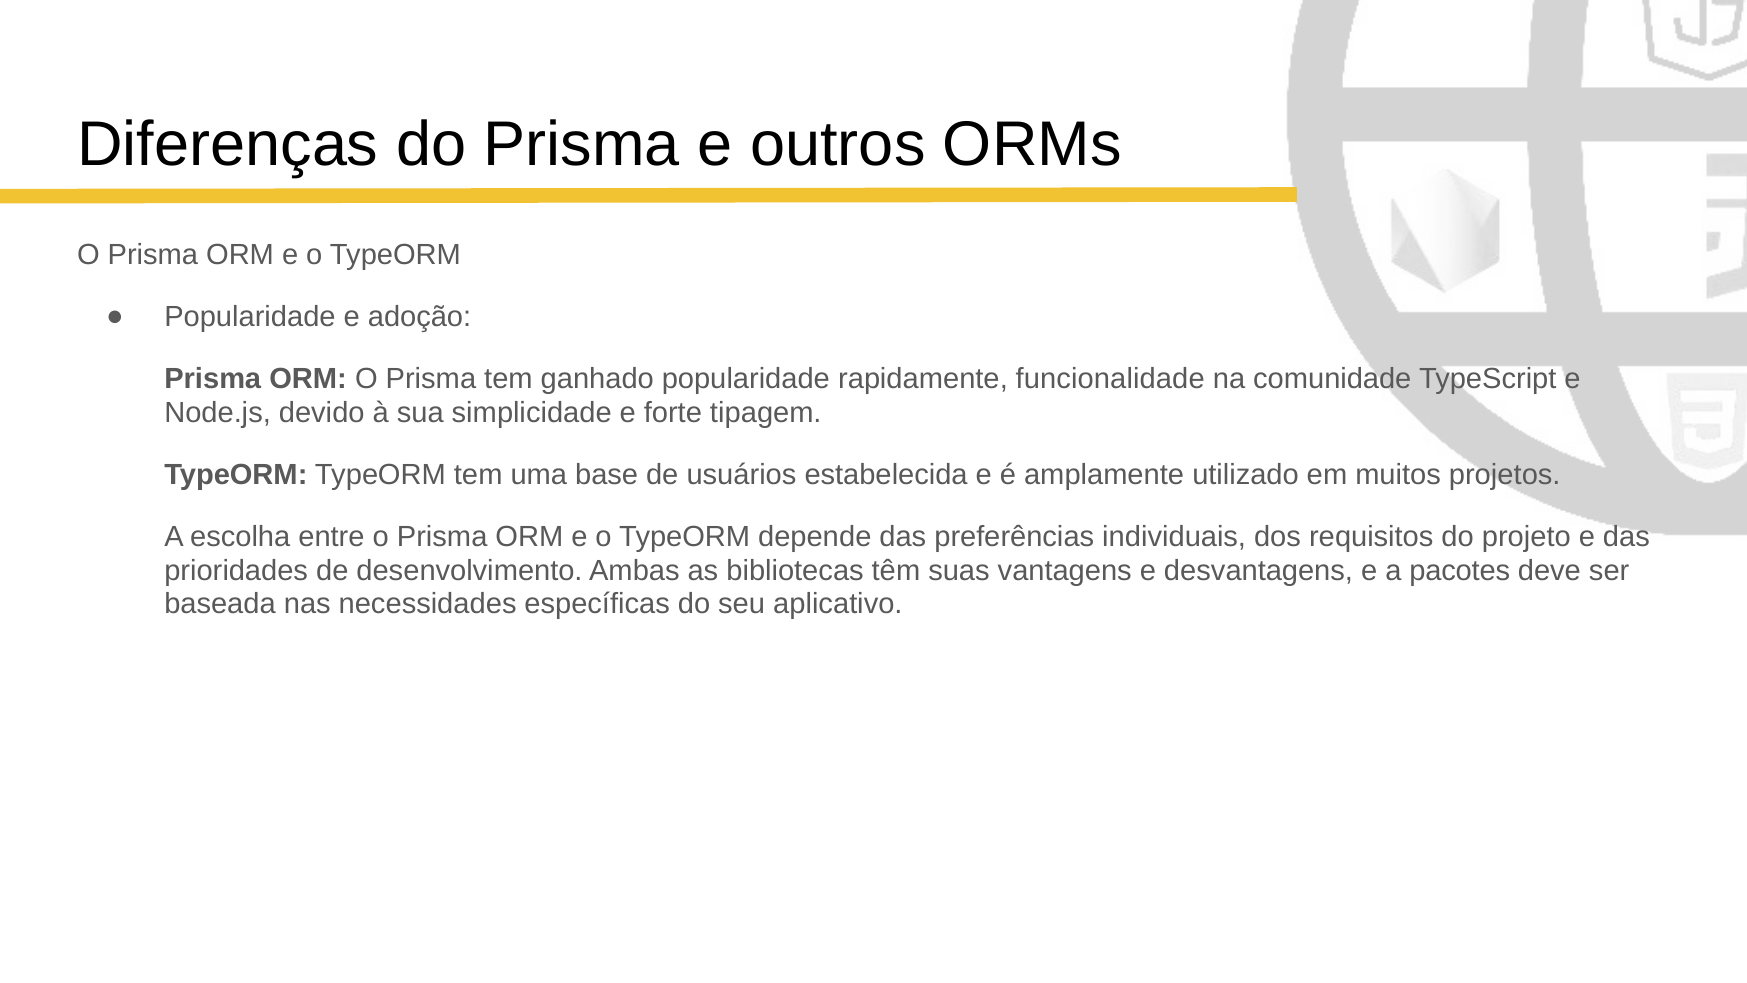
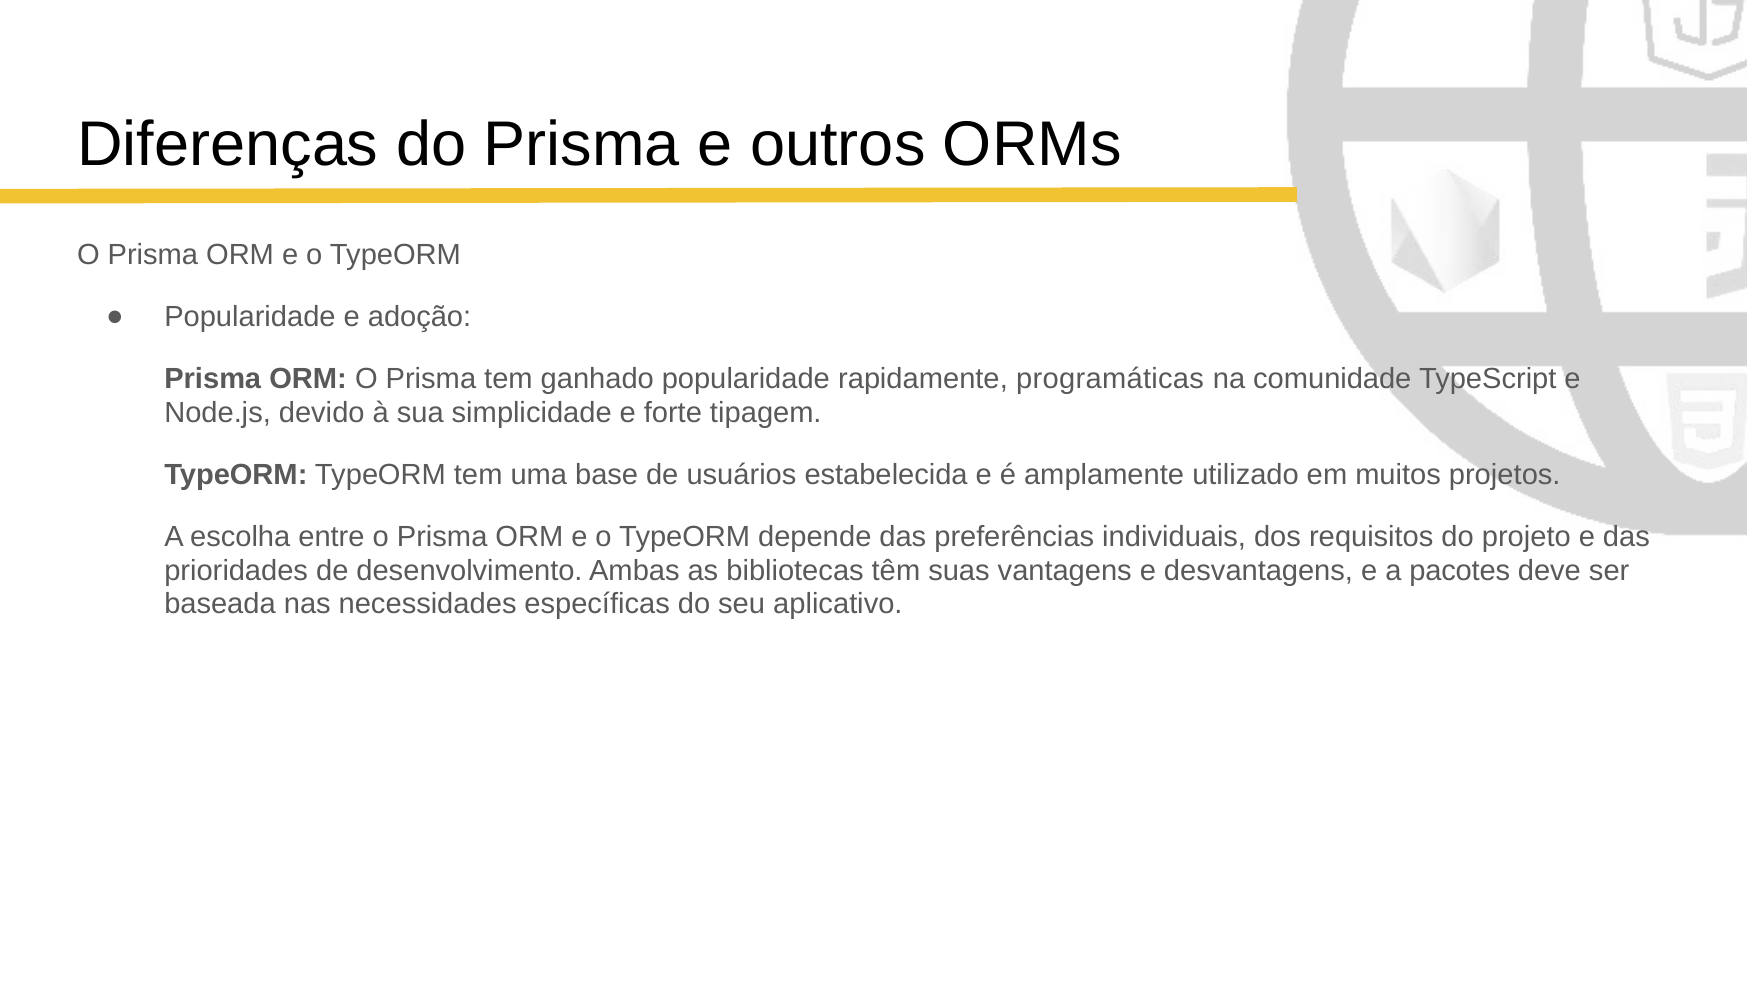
funcionalidade: funcionalidade -> programáticas (1110, 379)
